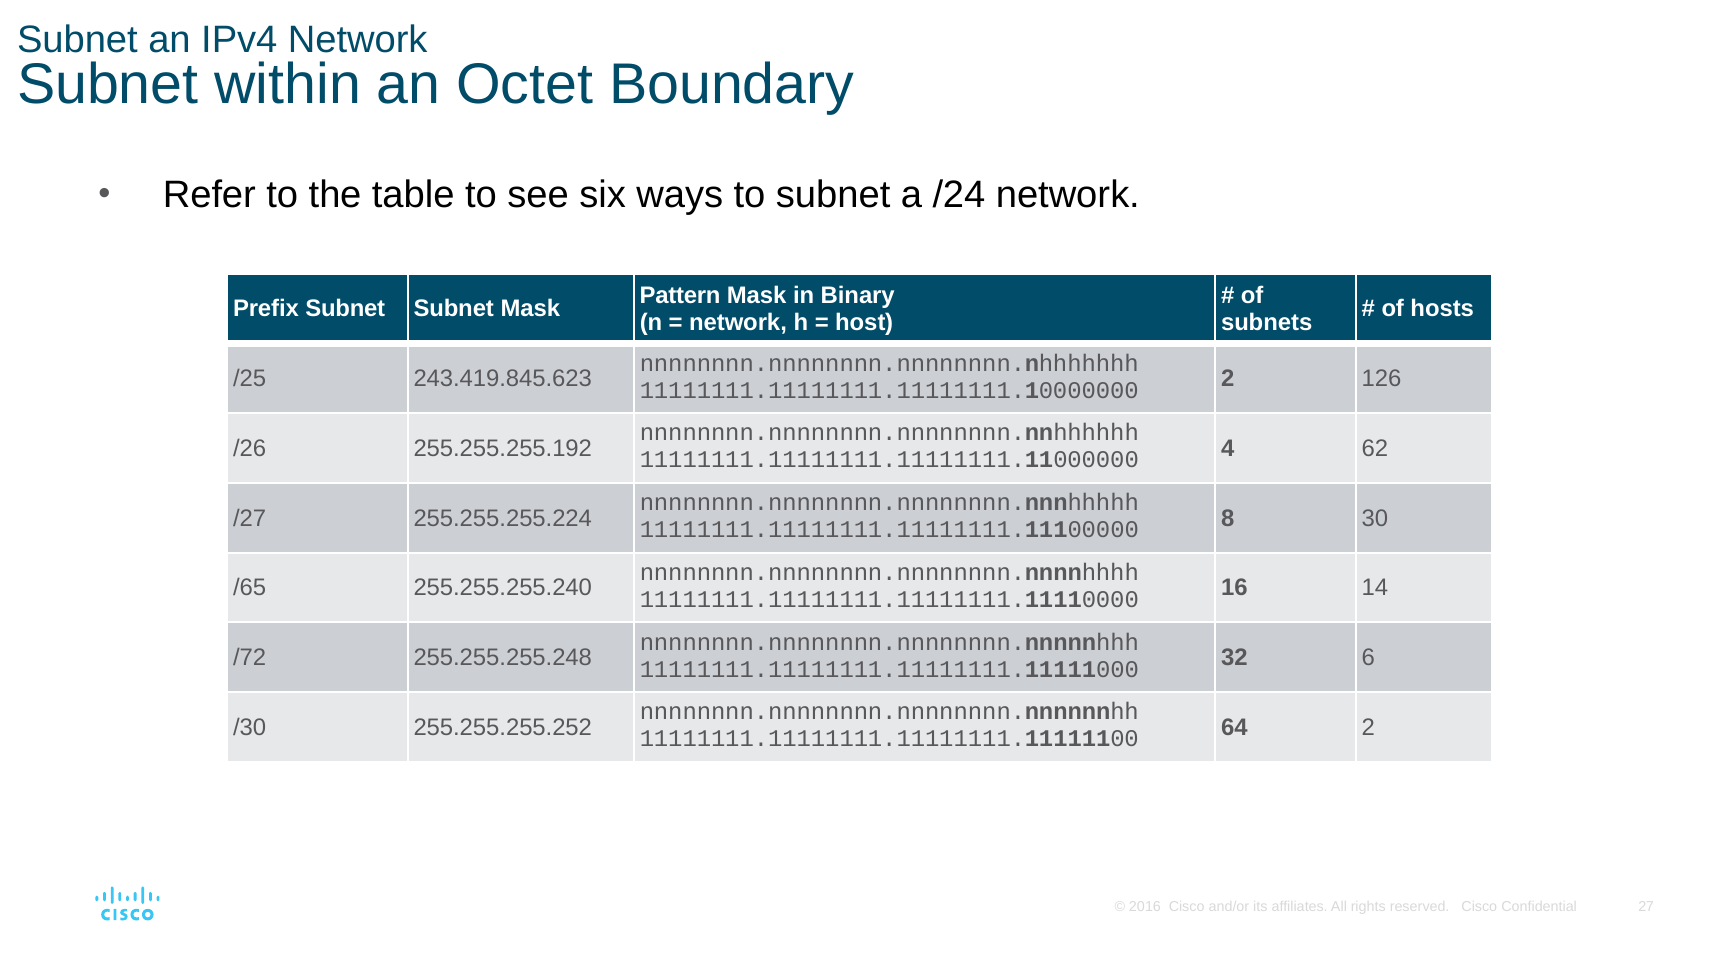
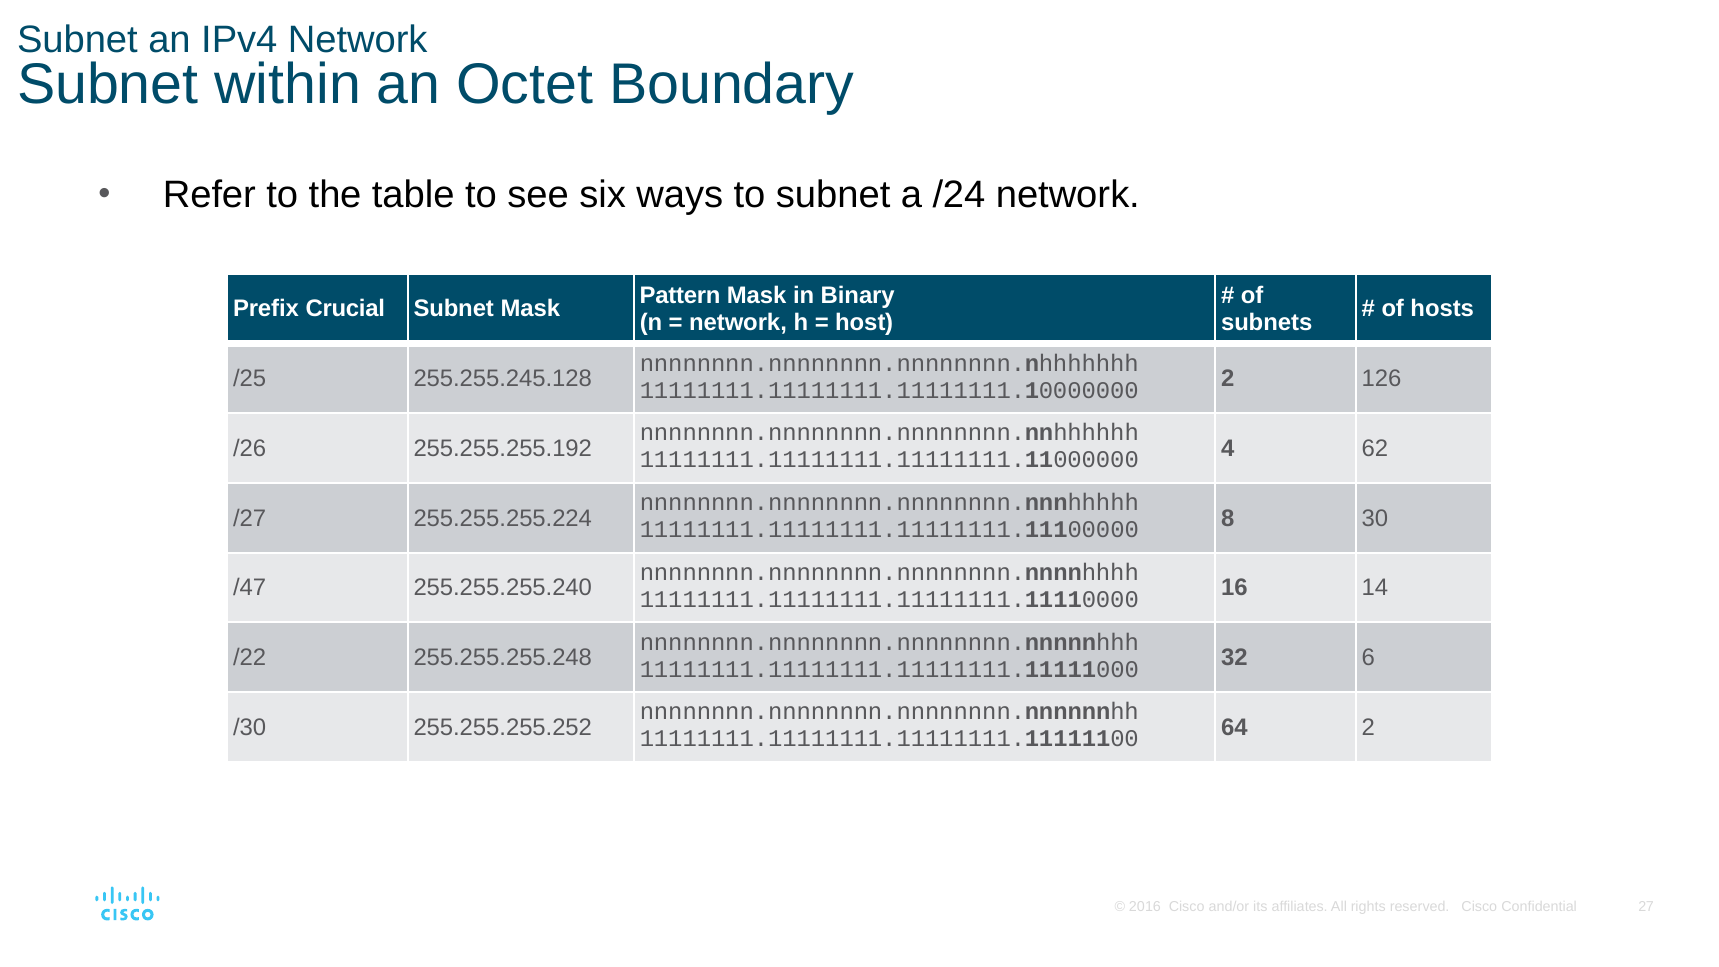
Prefix Subnet: Subnet -> Crucial (345, 309)
243.419.845.623: 243.419.845.623 -> 255.255.245.128 (503, 379)
/65: /65 -> /47 (250, 588)
/72: /72 -> /22 (250, 658)
